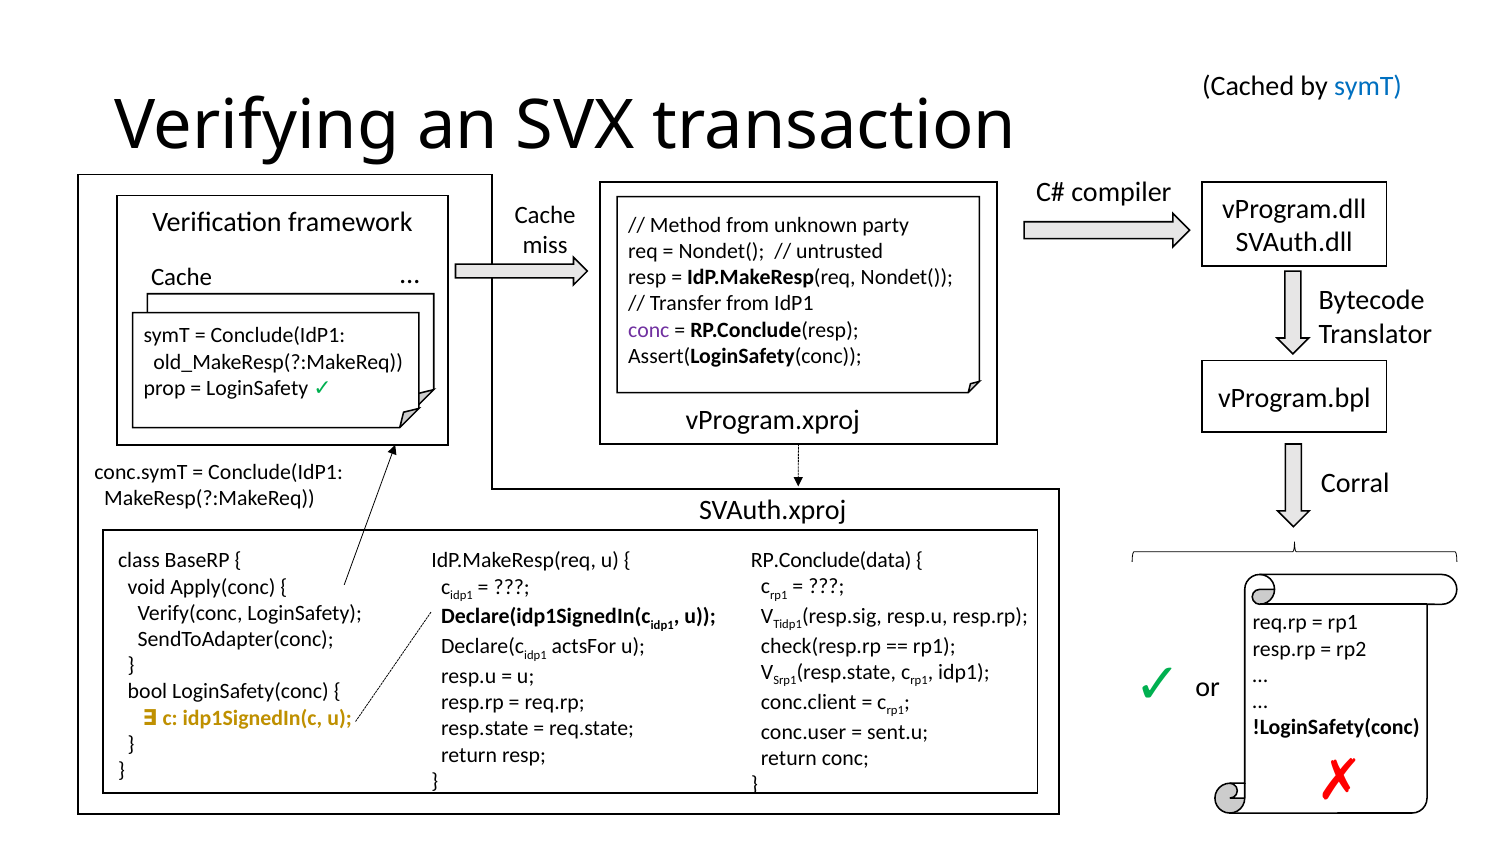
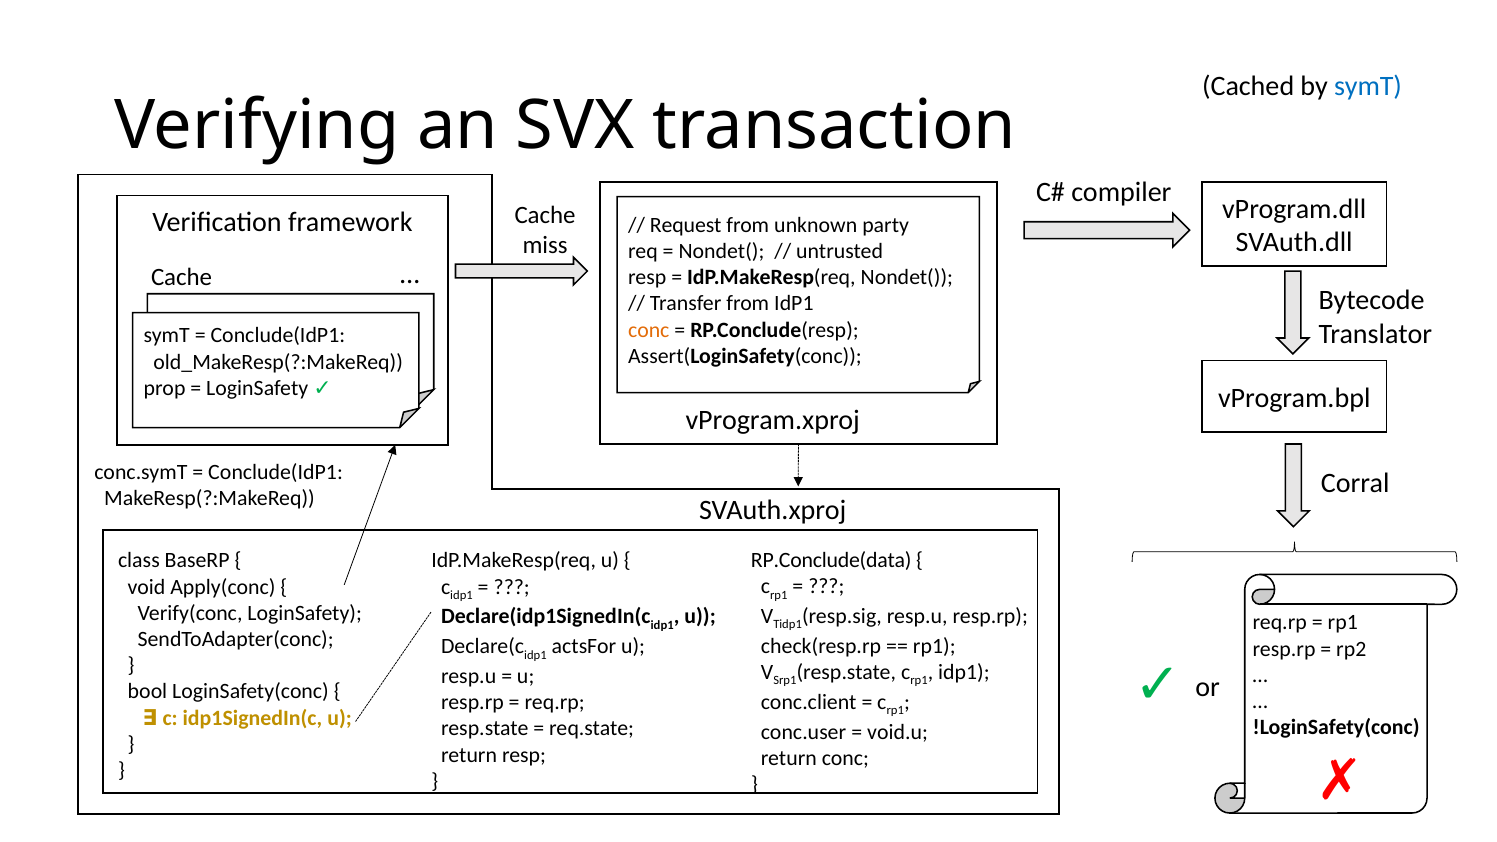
Method: Method -> Request (686, 225)
conc colour: purple -> orange (649, 330)
sent.u: sent.u -> void.u (898, 732)
